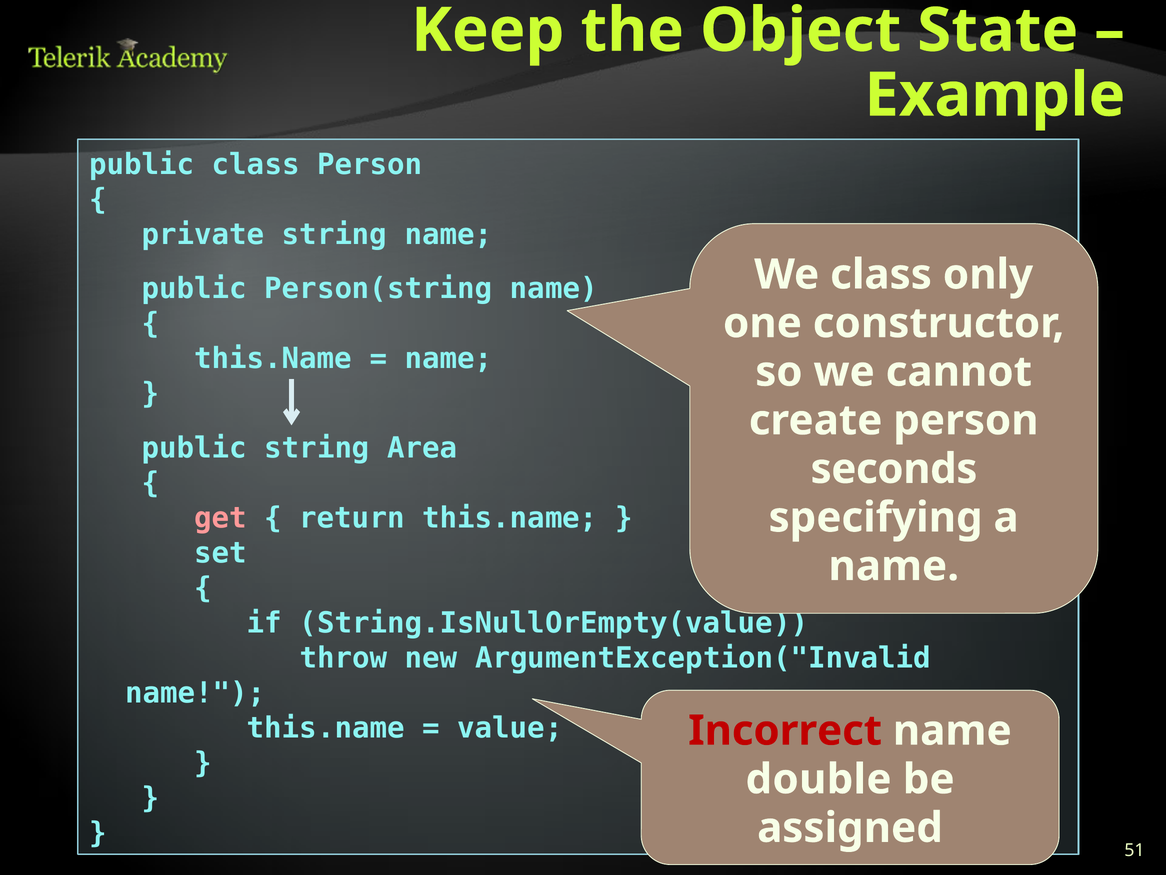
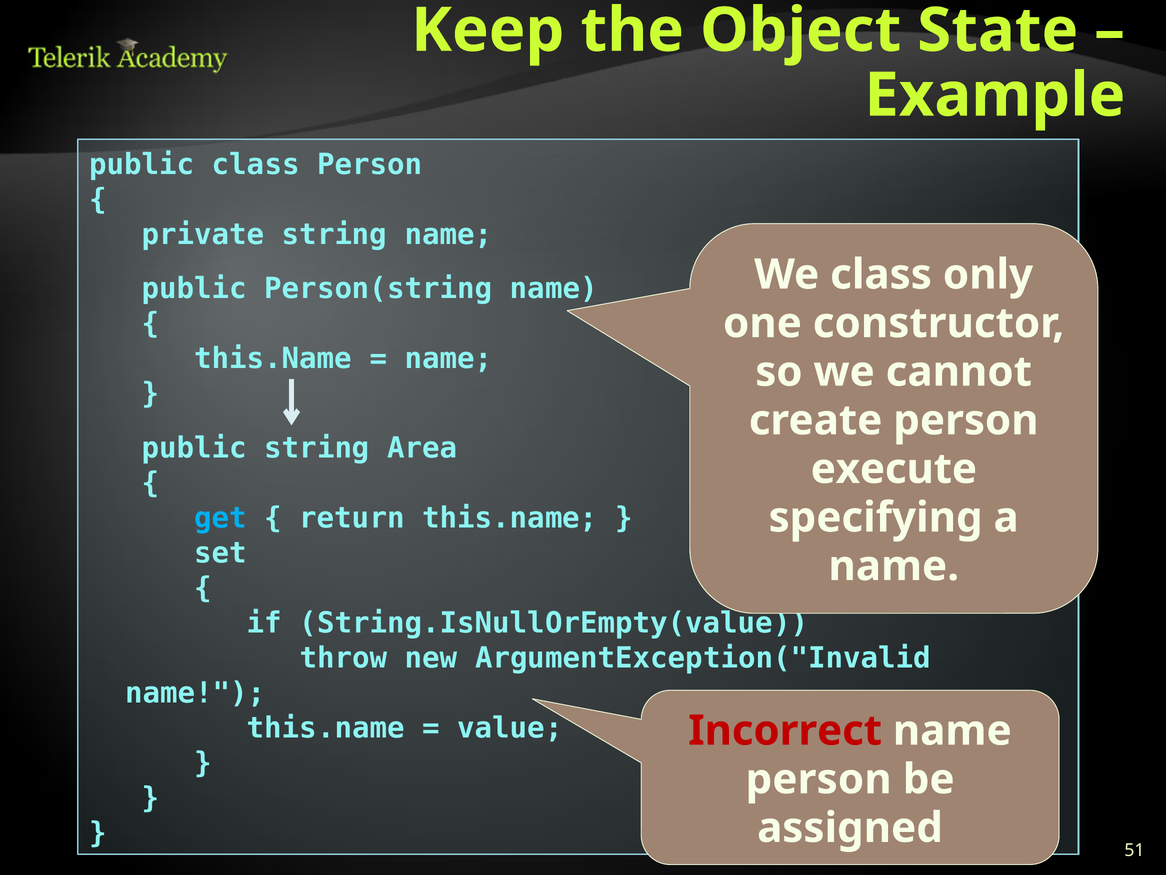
seconds: seconds -> execute (894, 469)
get colour: pink -> light blue (221, 518)
double: double -> person (819, 779)
